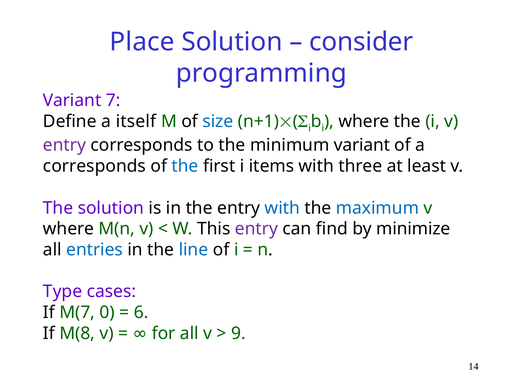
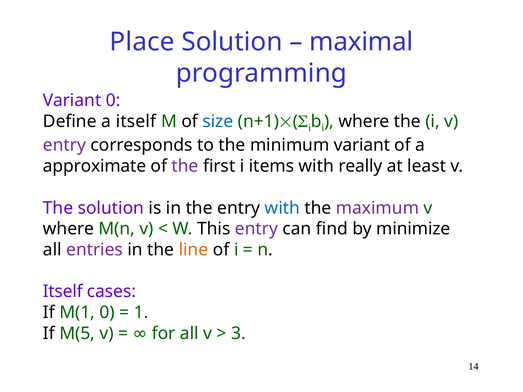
consider: consider -> maximal (361, 42)
Variant 7: 7 -> 0 (113, 101)
corresponds: corresponds -> approximate (95, 166)
the colour: blue -> purple (185, 166)
three: three -> really (360, 166)
maximum colour: blue -> purple (377, 208)
entries colour: blue -> purple (95, 250)
line colour: blue -> orange (193, 250)
Type: Type -> Itself (63, 292)
M(7: M(7 -> M(1 (77, 313)
6: 6 -> 1 (141, 313)
M(8: M(8 -> M(5 (77, 334)
9: 9 -> 3 (238, 334)
